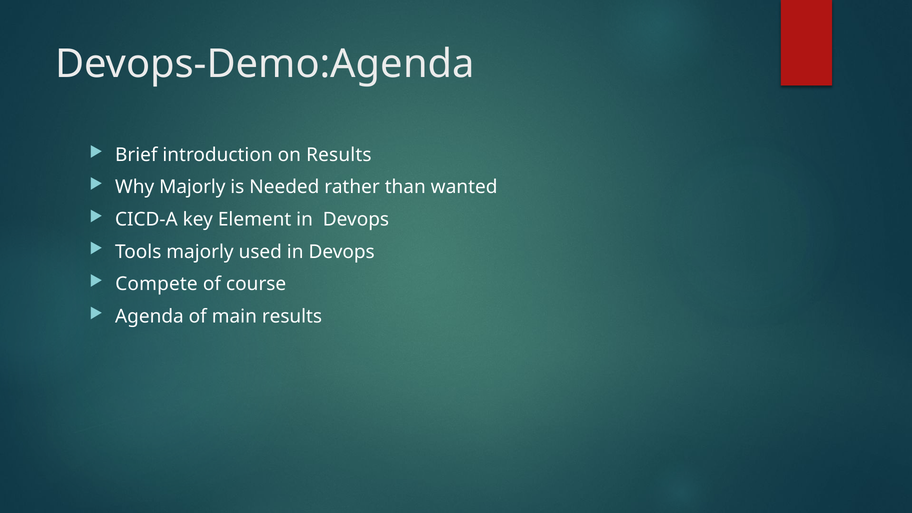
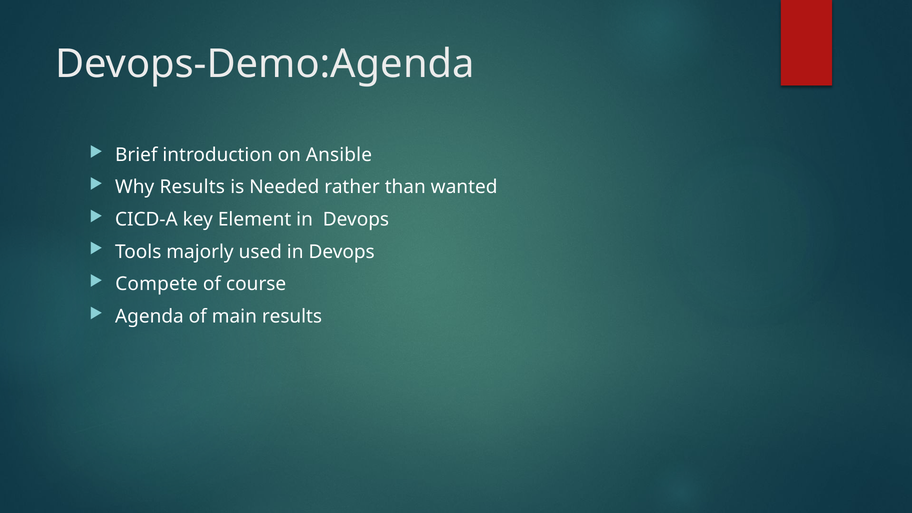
on Results: Results -> Ansible (339, 155)
Why Majorly: Majorly -> Results (192, 187)
